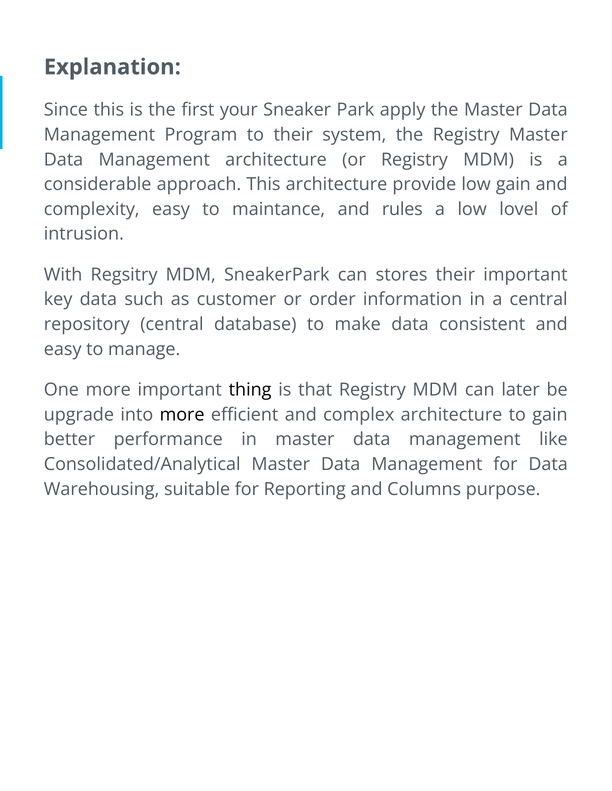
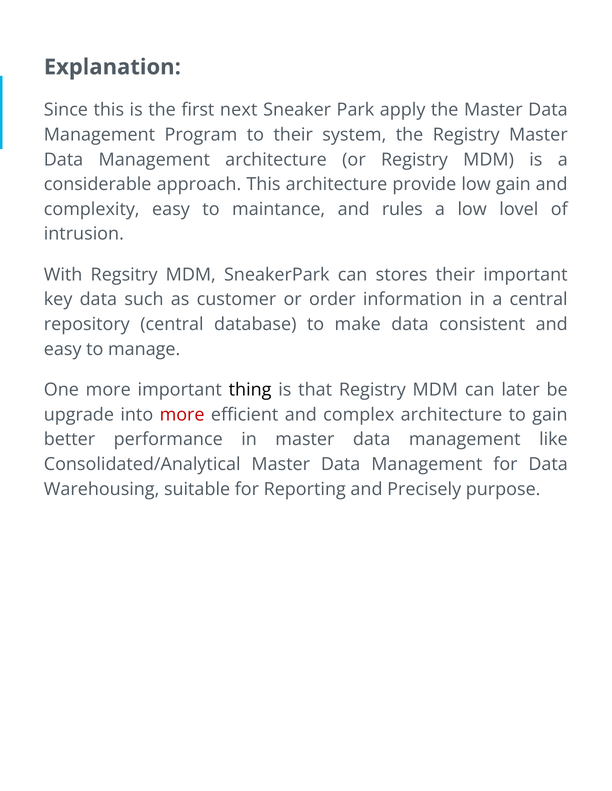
your: your -> next (239, 110)
more colour: black -> red (182, 415)
Columns: Columns -> Precisely (424, 490)
